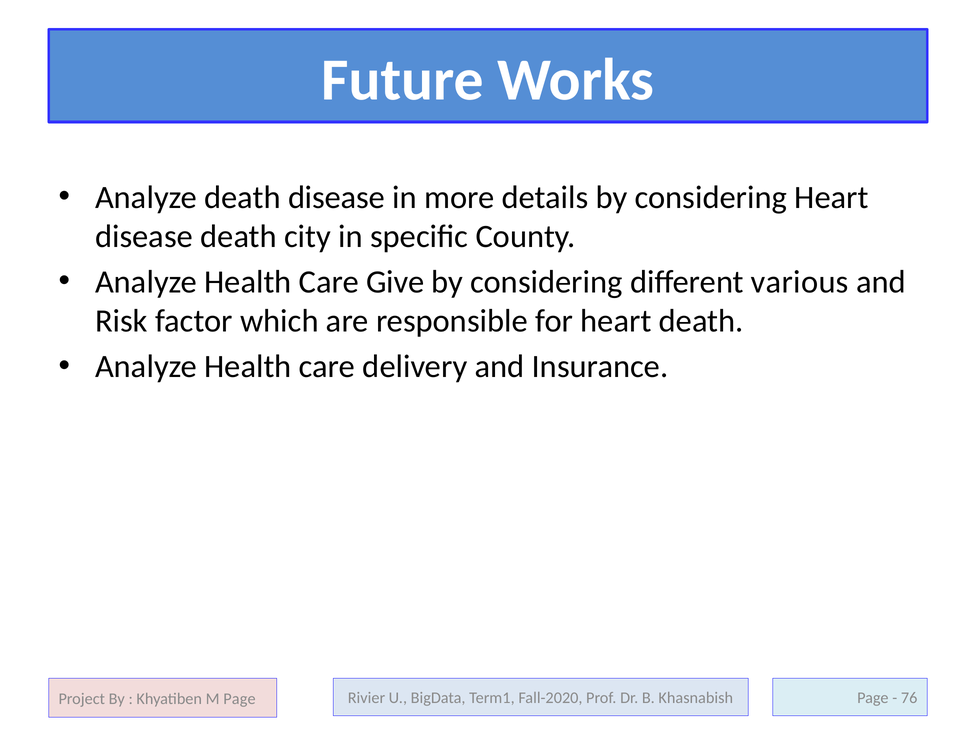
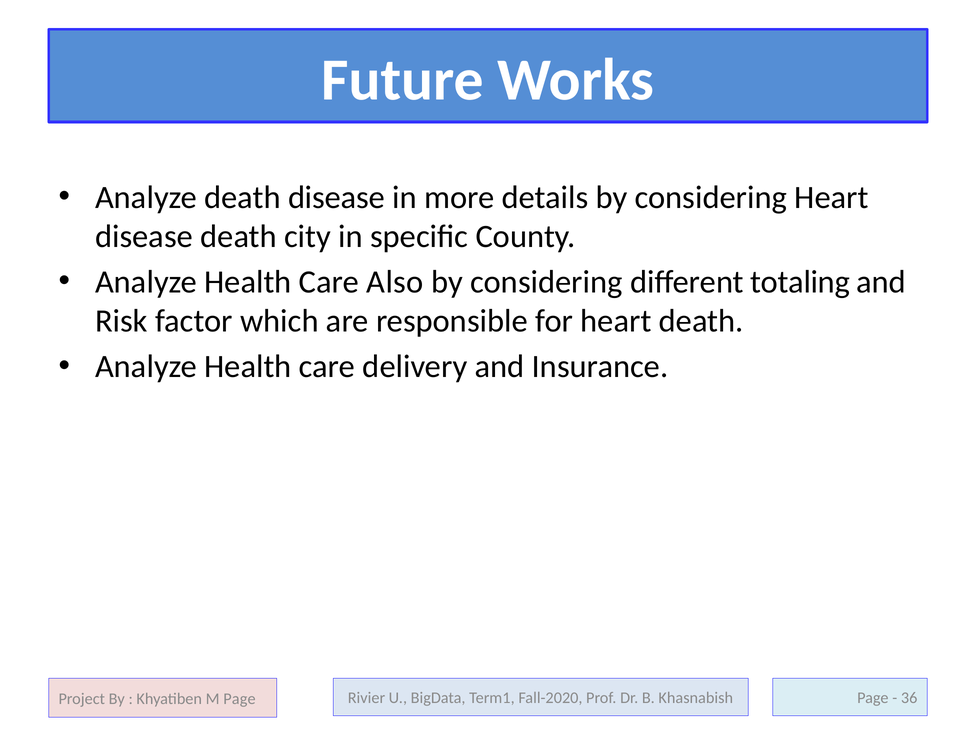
Give: Give -> Also (395, 282)
various: various -> totaling (800, 282)
76: 76 -> 36 (909, 698)
